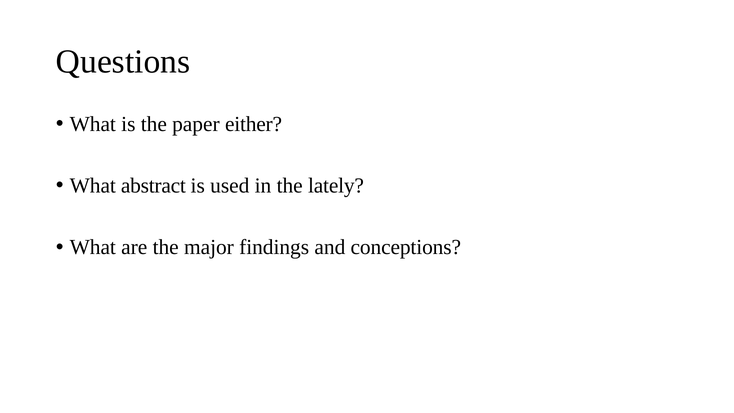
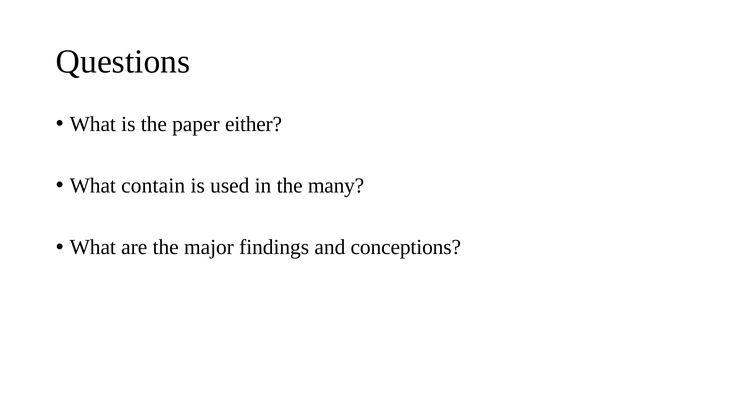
abstract: abstract -> contain (153, 186)
lately: lately -> many (336, 186)
